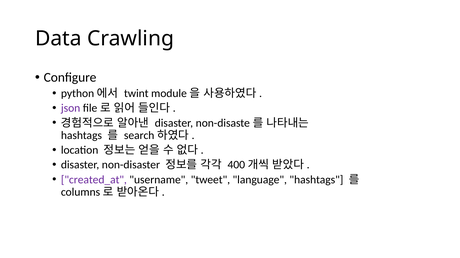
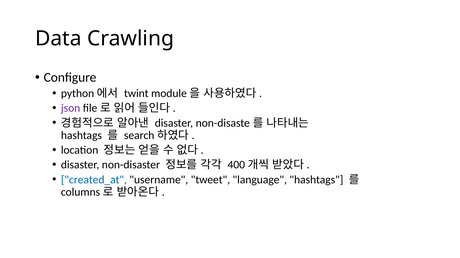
created_at colour: purple -> blue (94, 180)
